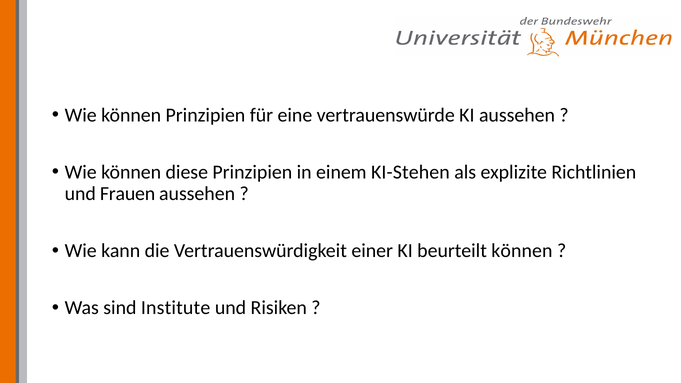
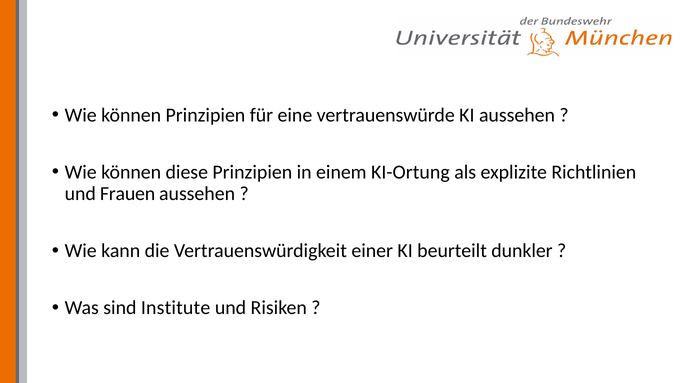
KI-Stehen: KI-Stehen -> KI-Ortung (410, 172)
beurteilt können: können -> dunkler (522, 251)
